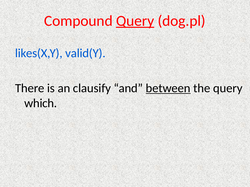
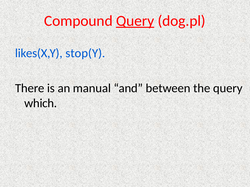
valid(Y: valid(Y -> stop(Y (85, 53)
clausify: clausify -> manual (92, 88)
between underline: present -> none (168, 88)
